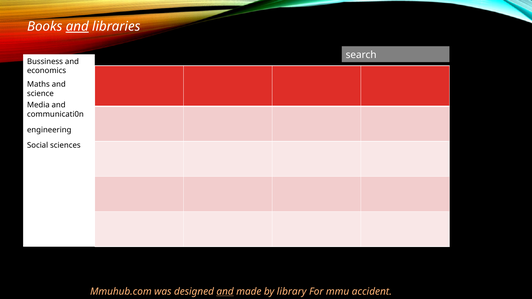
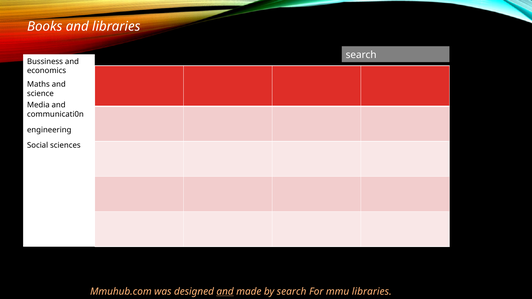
and underline: present -> none (77, 26)
by library: library -> search (292, 292)
mmu accident: accident -> libraries (372, 292)
